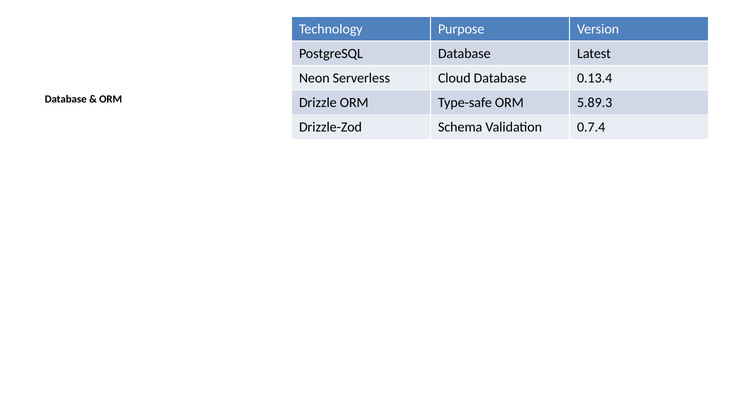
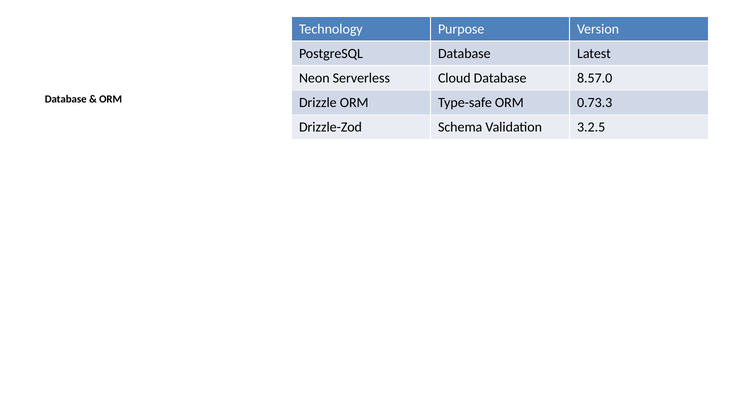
0.13.4: 0.13.4 -> 8.57.0 (595, 78)
5.89.3: 5.89.3 -> 0.73.3 (595, 103)
0.7.4: 0.7.4 -> 3.2.5 (591, 127)
